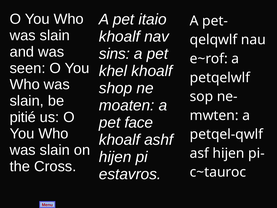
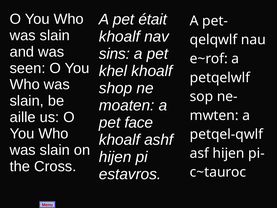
itaio: itaio -> était (153, 19)
pitié: pitié -> aille (23, 117)
